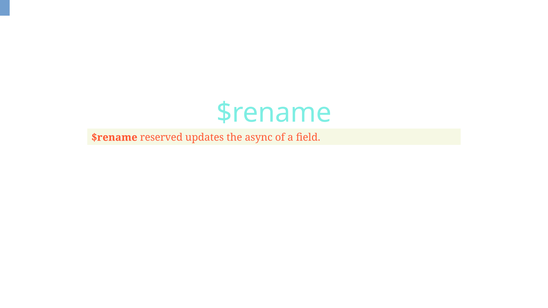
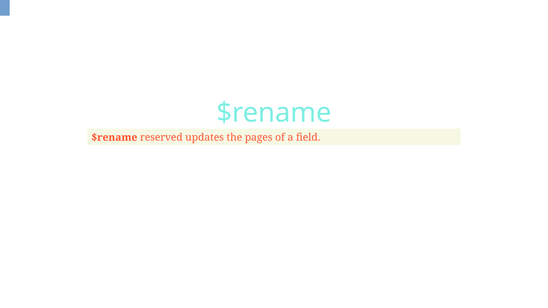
async: async -> pages (259, 138)
